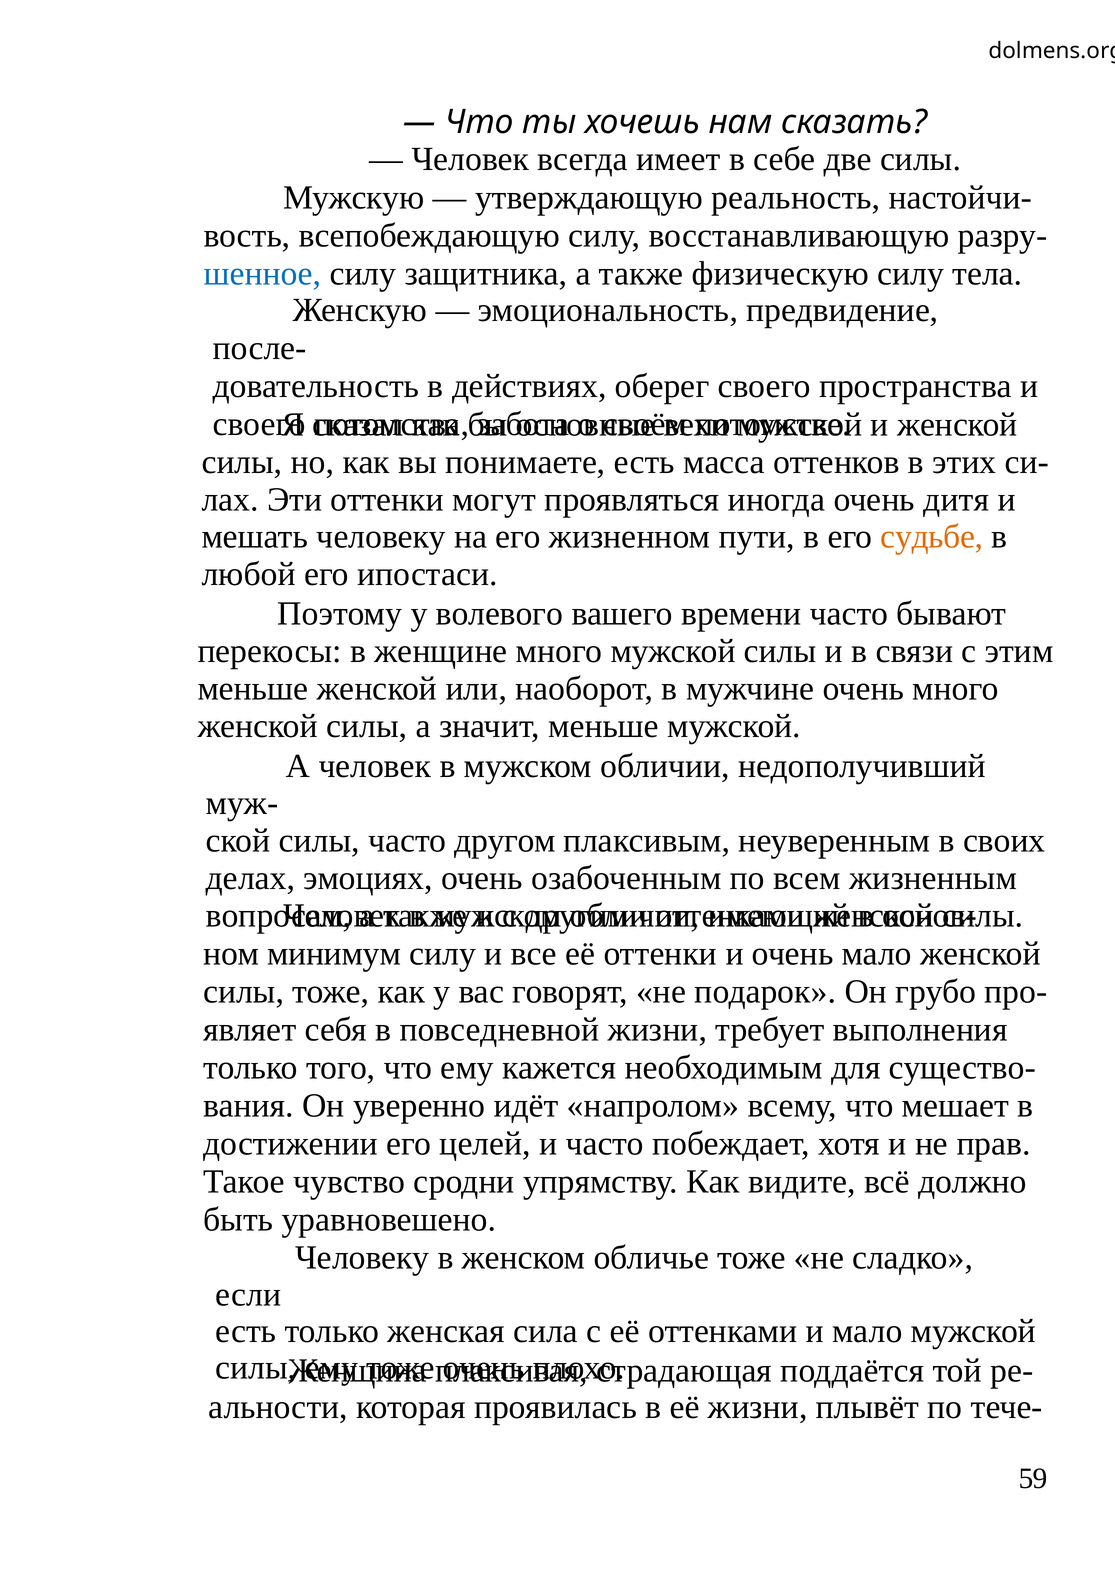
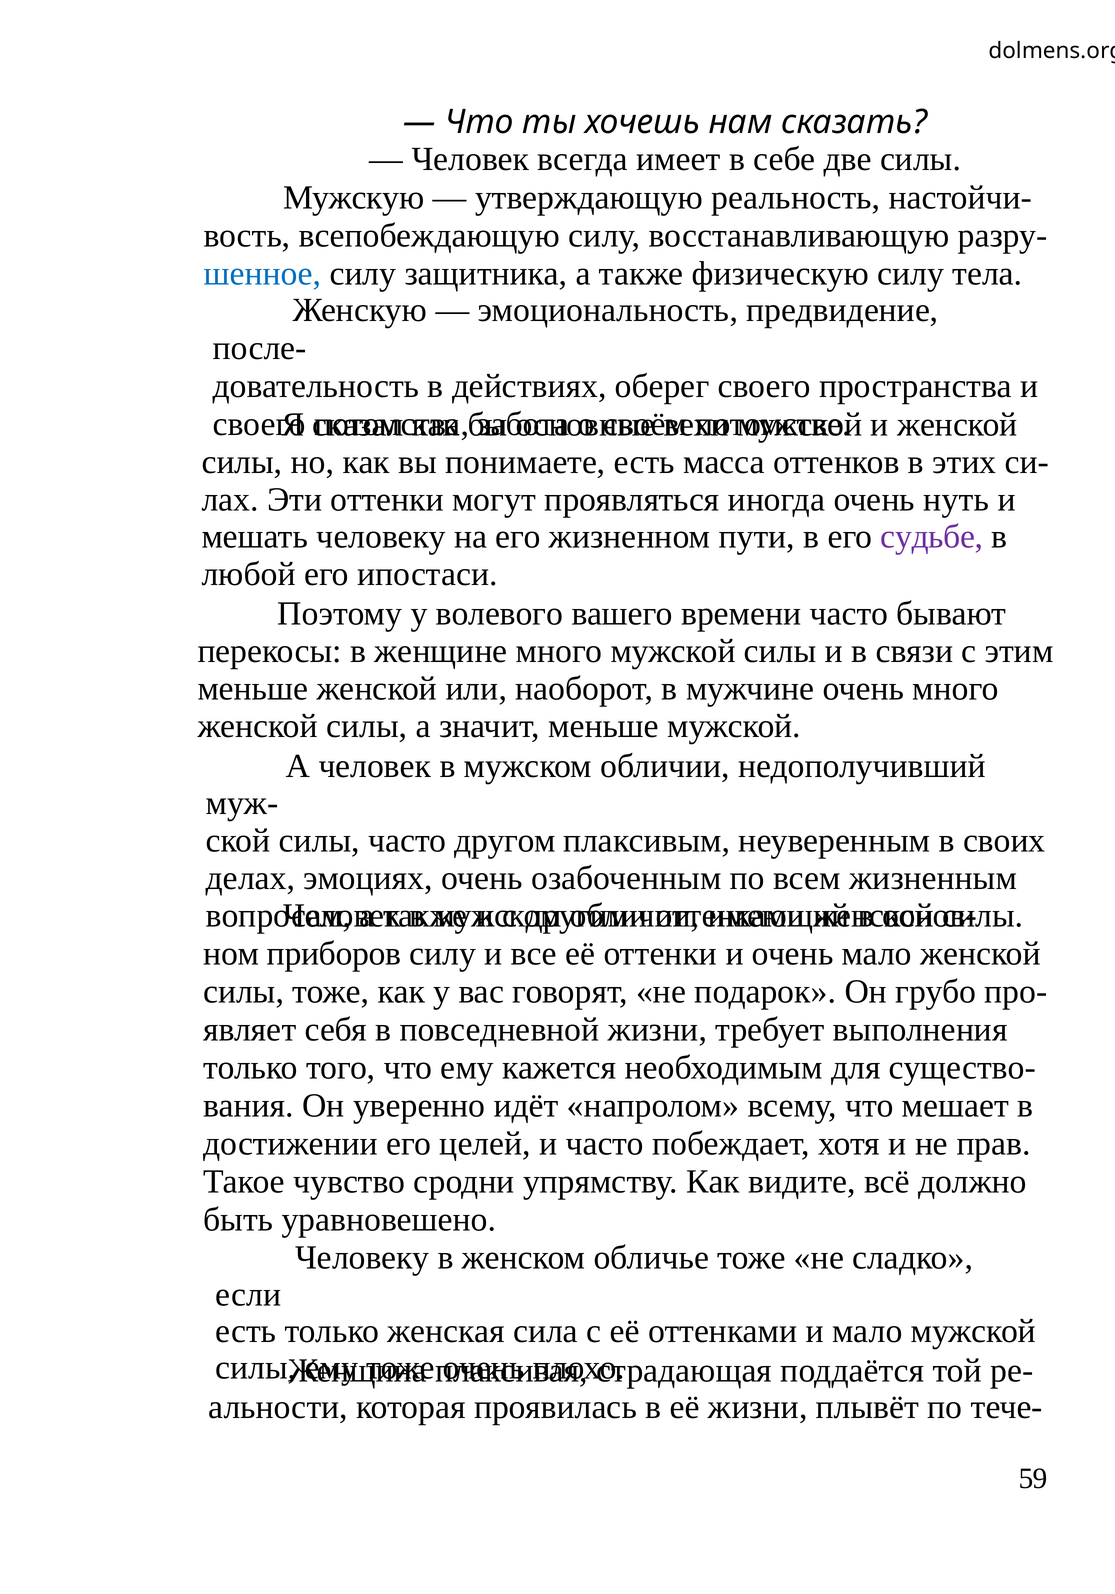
дитя: дитя -> нуть (956, 499)
судьбе colour: orange -> purple (932, 537)
минимум: минимум -> приборов (334, 953)
